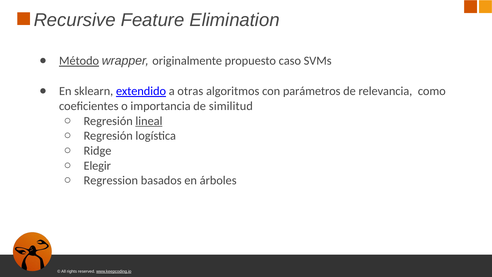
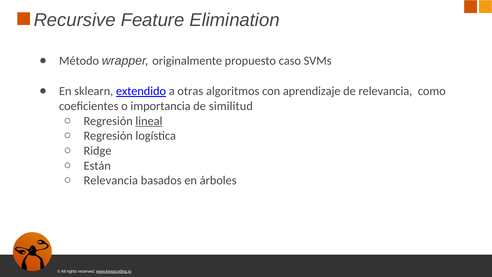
Método underline: present -> none (79, 61)
parámetros: parámetros -> aprendizaje (312, 91)
Elegir: Elegir -> Están (97, 165)
Regression: Regression -> Relevancia (111, 180)
